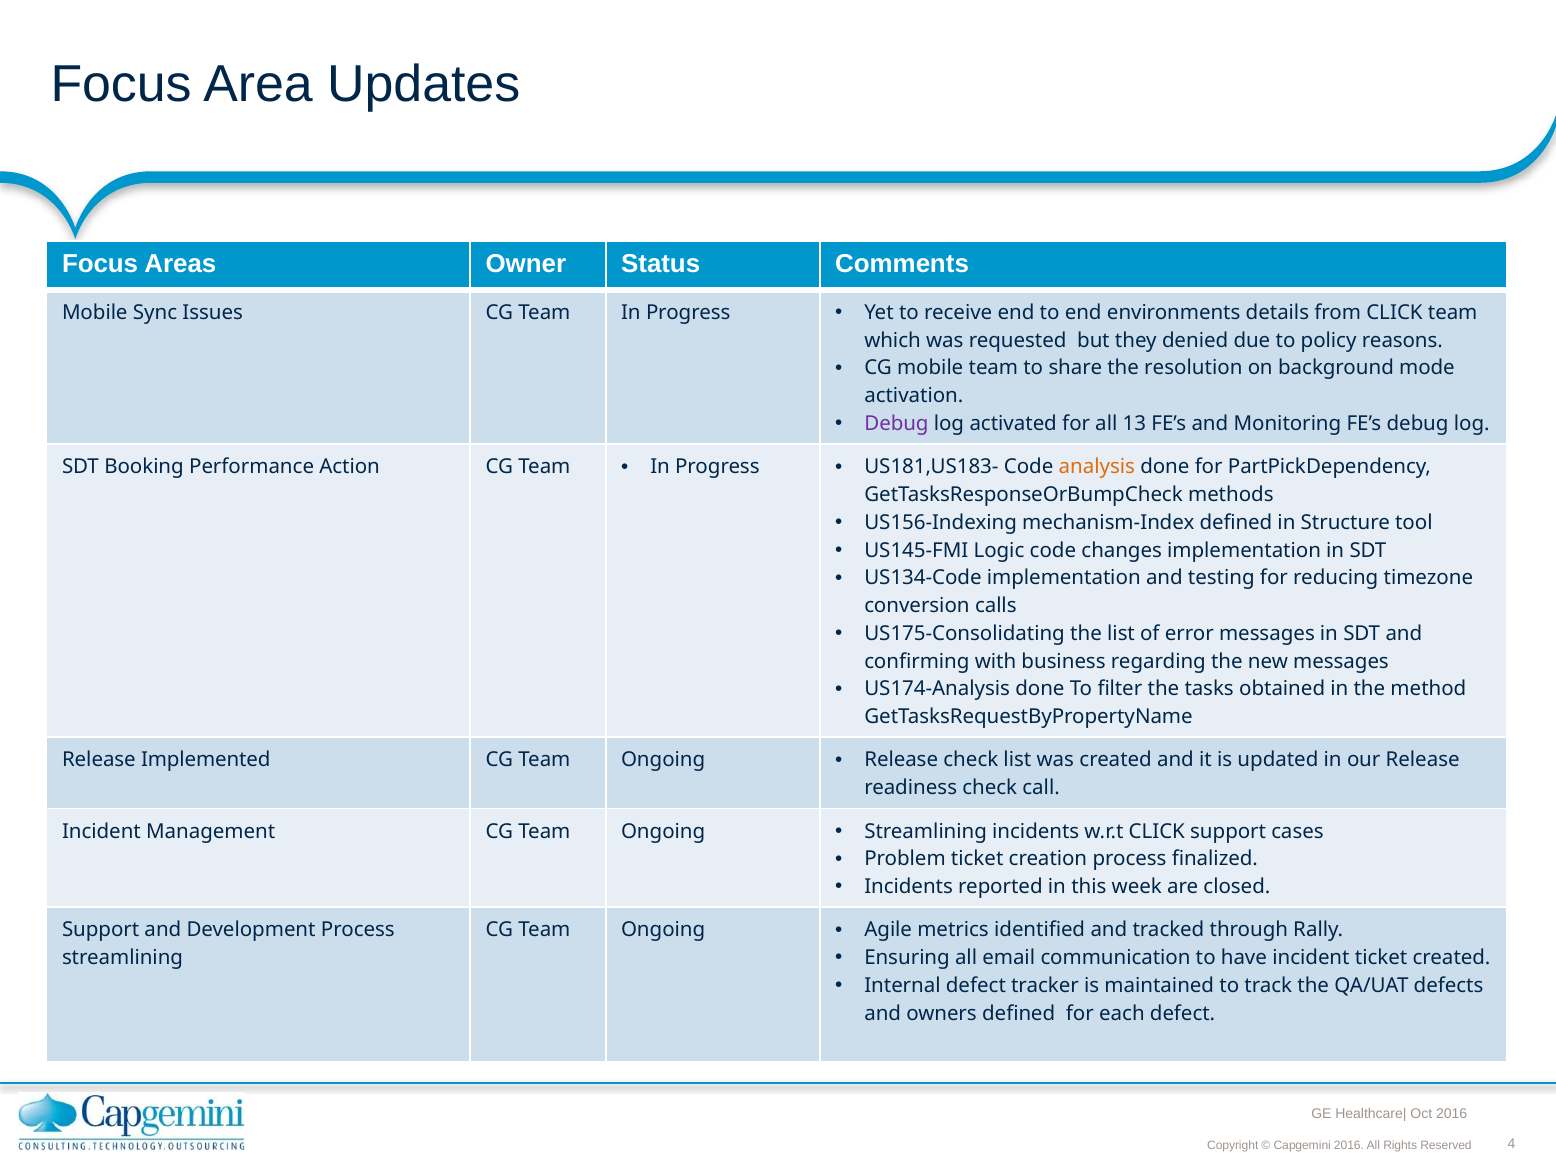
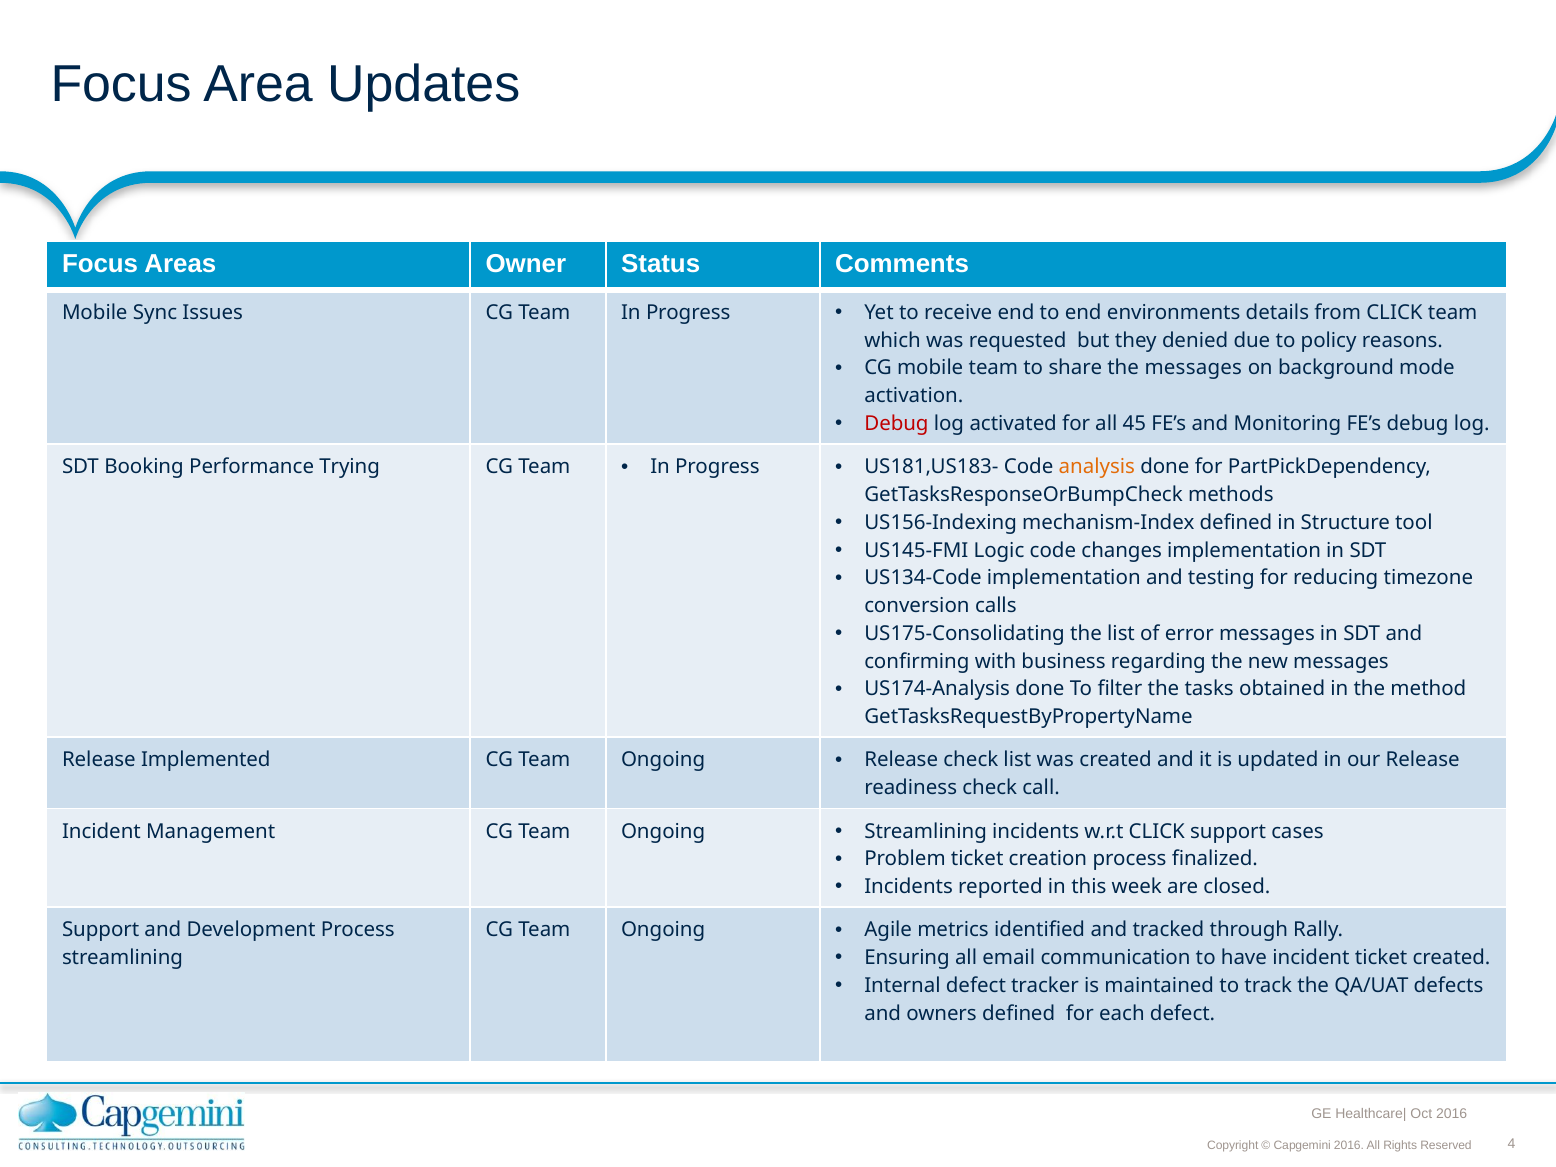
the resolution: resolution -> messages (1193, 368)
Debug colour: purple -> red (896, 424)
13: 13 -> 45 (1134, 424)
Action: Action -> Trying (350, 467)
